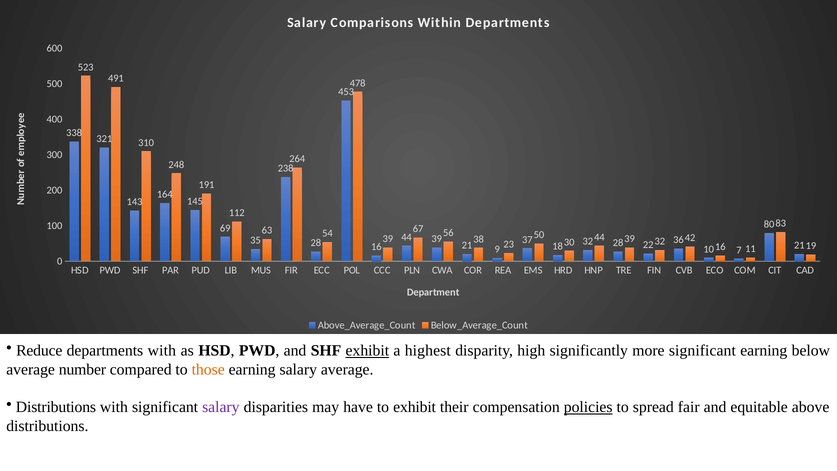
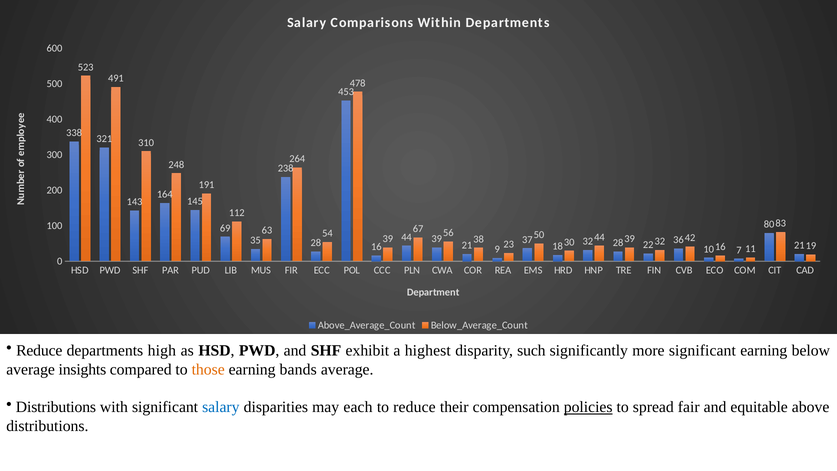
departments with: with -> high (162, 351)
exhibit underline: present -> none (367, 351)
high: high -> such (531, 351)
number: number -> insights (82, 369)
earning salary: salary -> bands (298, 369)
salary colour: purple -> blue (221, 407)
have: have -> each (358, 407)
to exhibit: exhibit -> reduce (414, 407)
